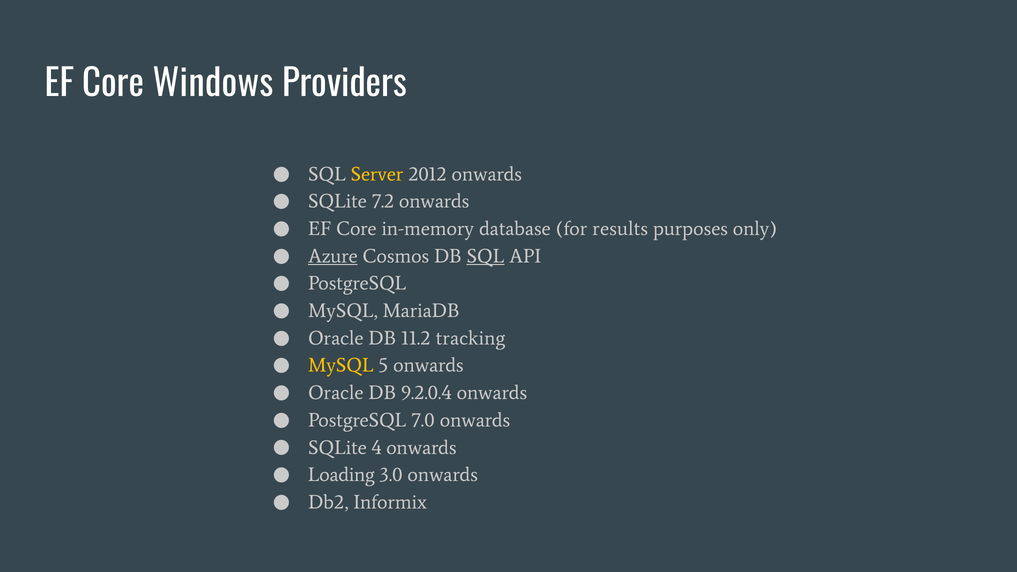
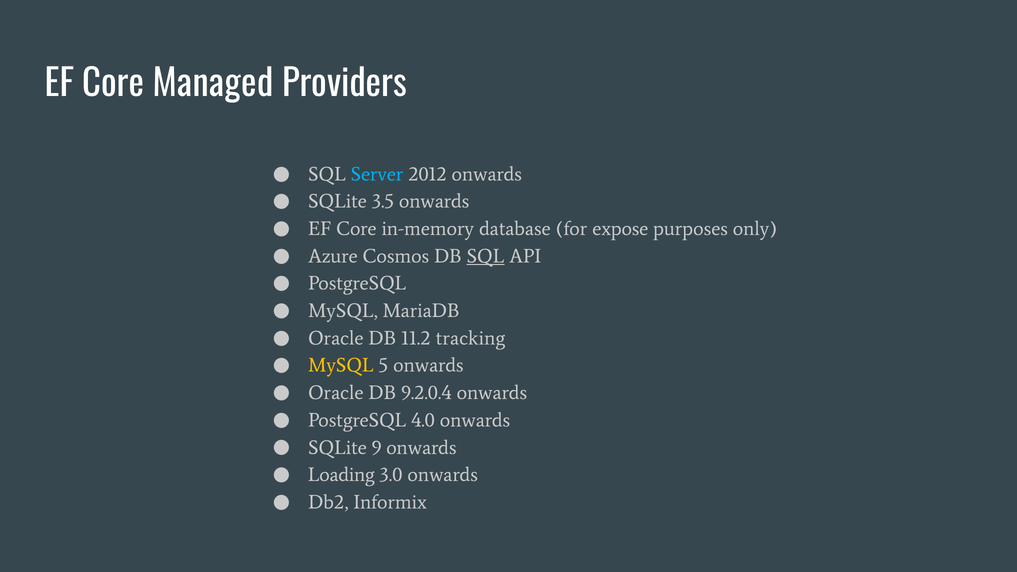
Windows: Windows -> Managed (213, 84)
Server colour: yellow -> light blue (377, 174)
7.2: 7.2 -> 3.5 (383, 201)
results: results -> expose (620, 229)
Azure underline: present -> none (333, 256)
7.0: 7.0 -> 4.0 (423, 420)
4: 4 -> 9 (377, 448)
